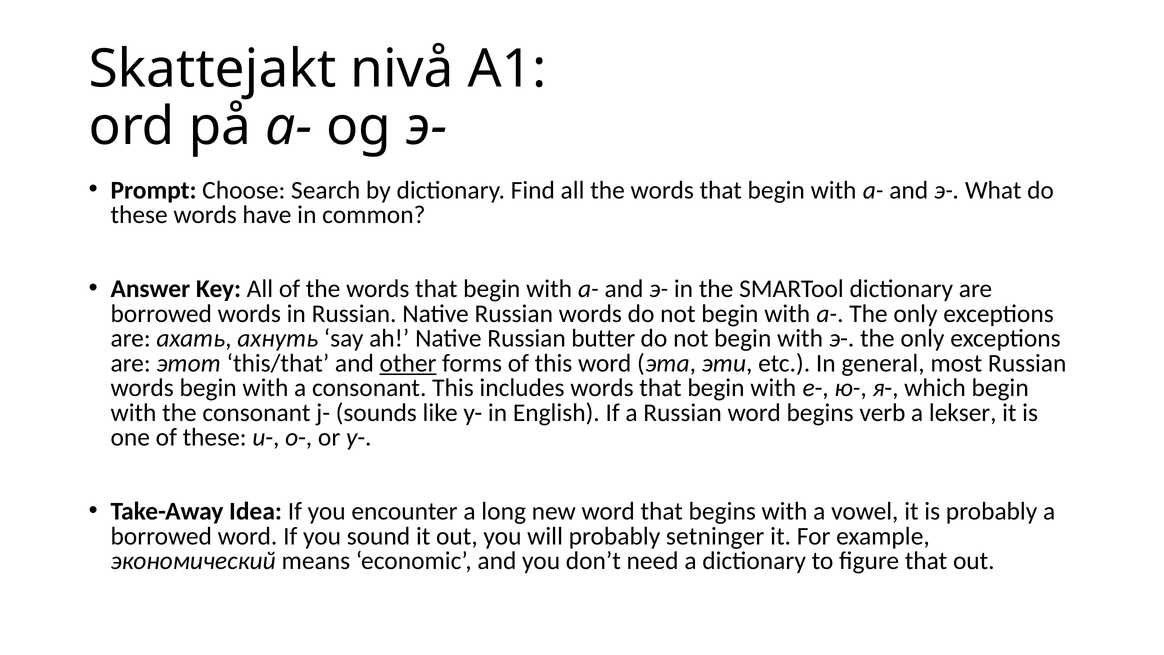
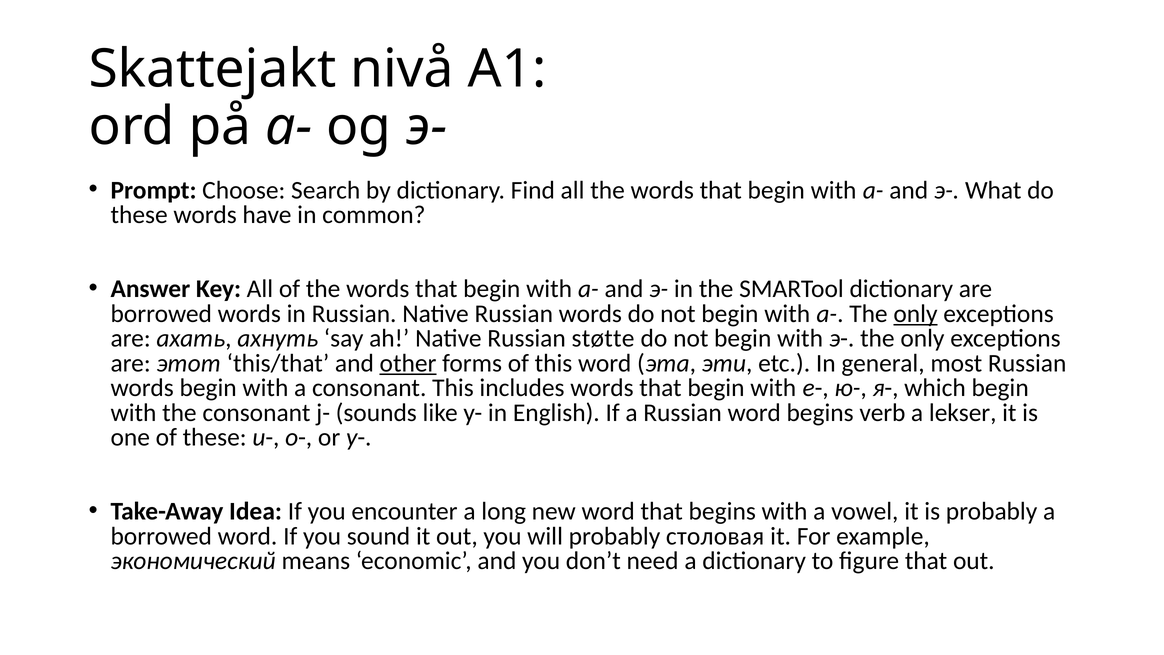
only underline: none -> present (915, 314)
butter: butter -> støtte (603, 338)
setninger: setninger -> столовая (715, 536)
